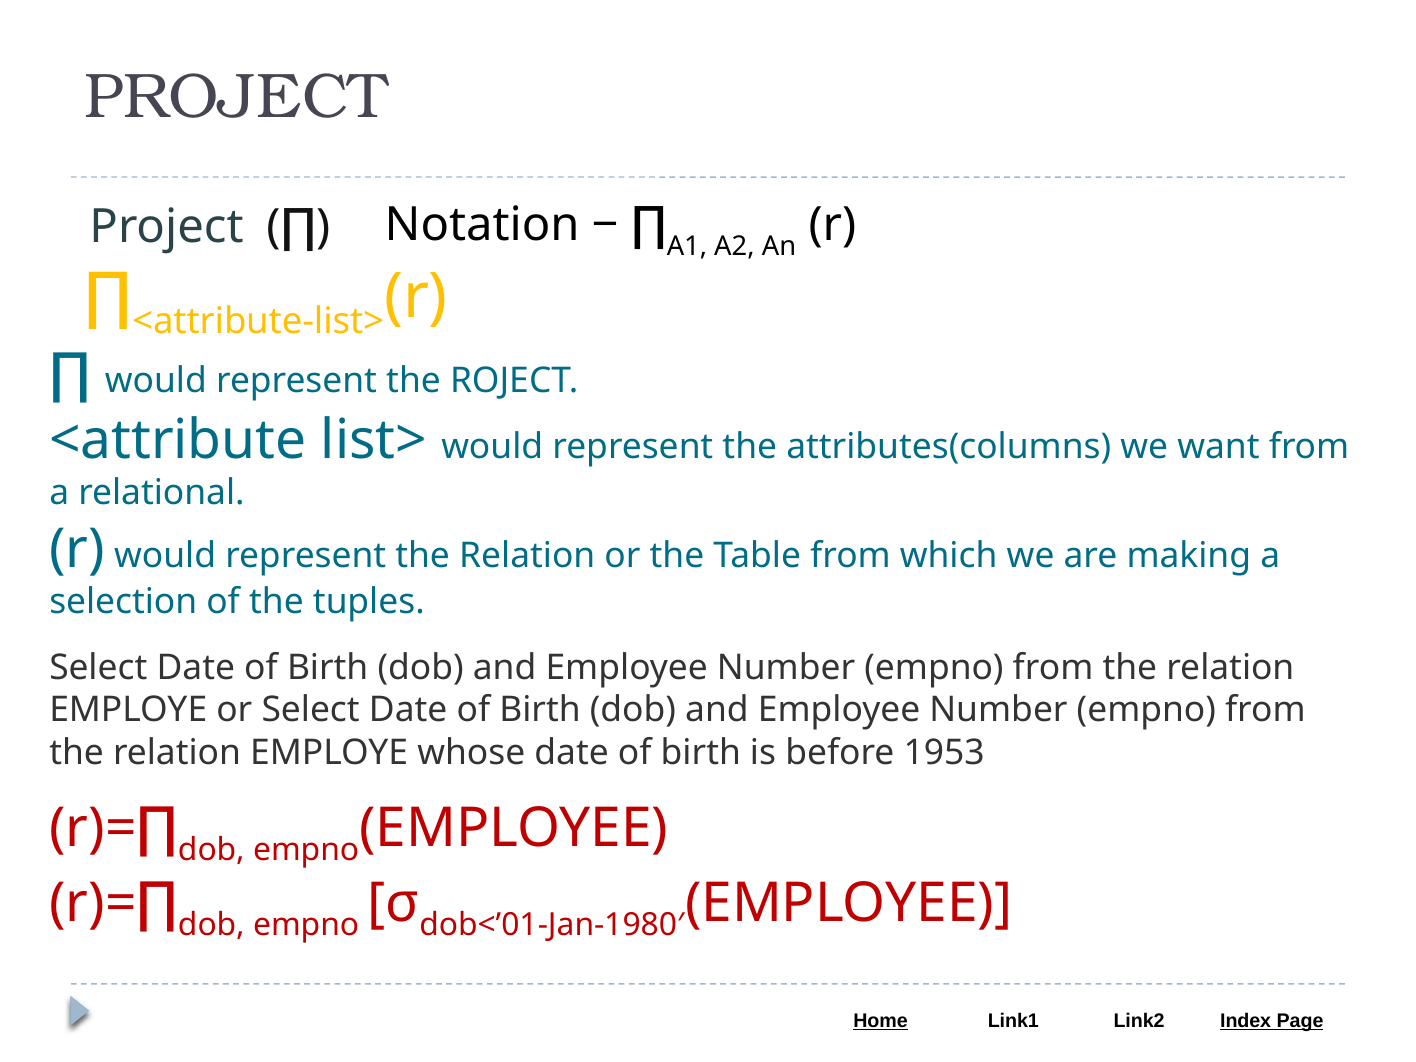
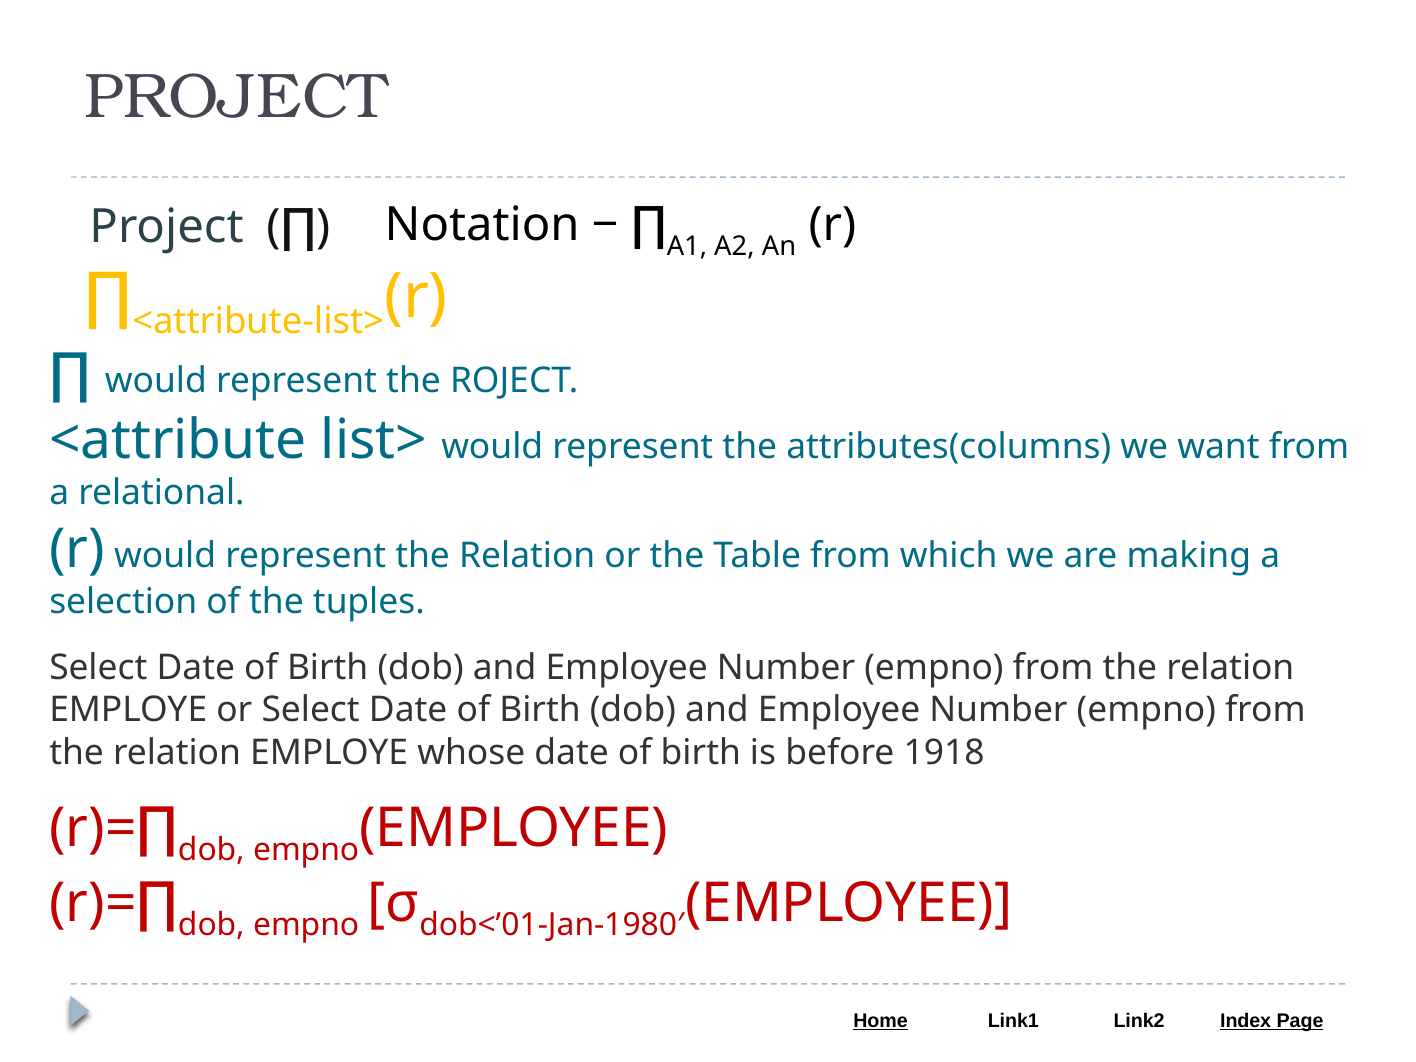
1953: 1953 -> 1918 (944, 753)
